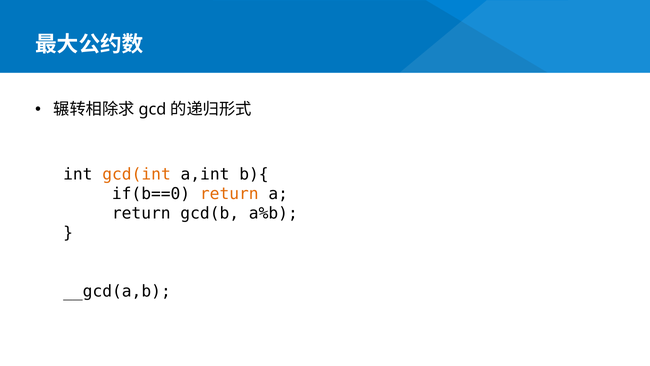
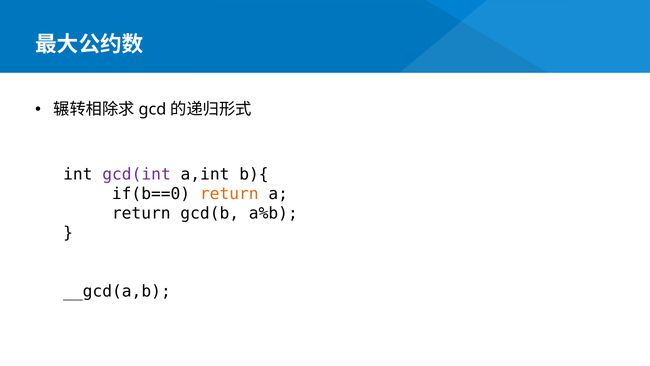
gcd(int colour: orange -> purple (137, 174)
